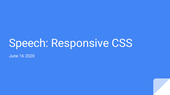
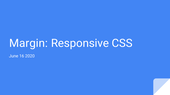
Speech: Speech -> Margin (29, 43)
